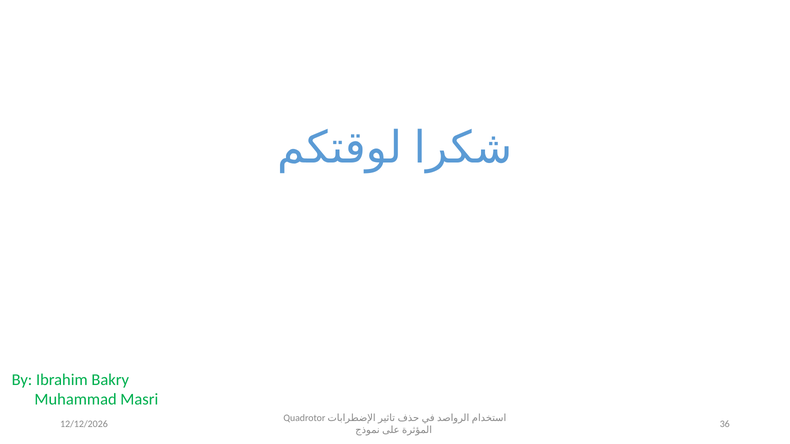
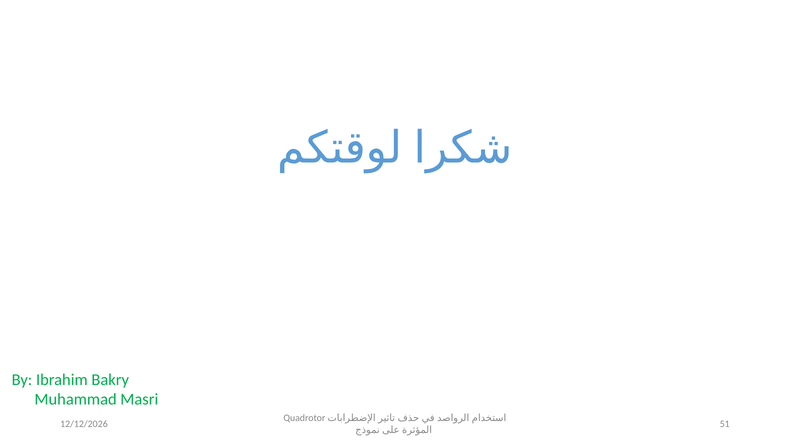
36: 36 -> 51 (725, 424)
